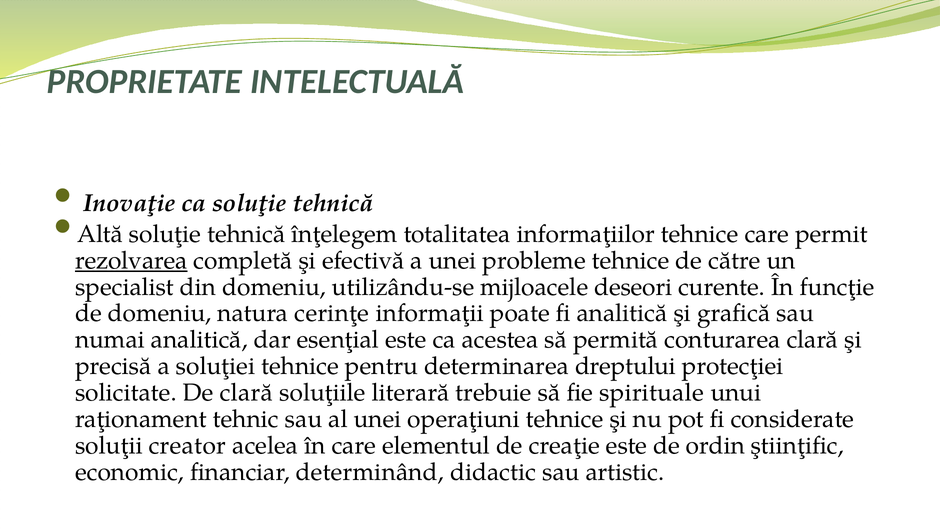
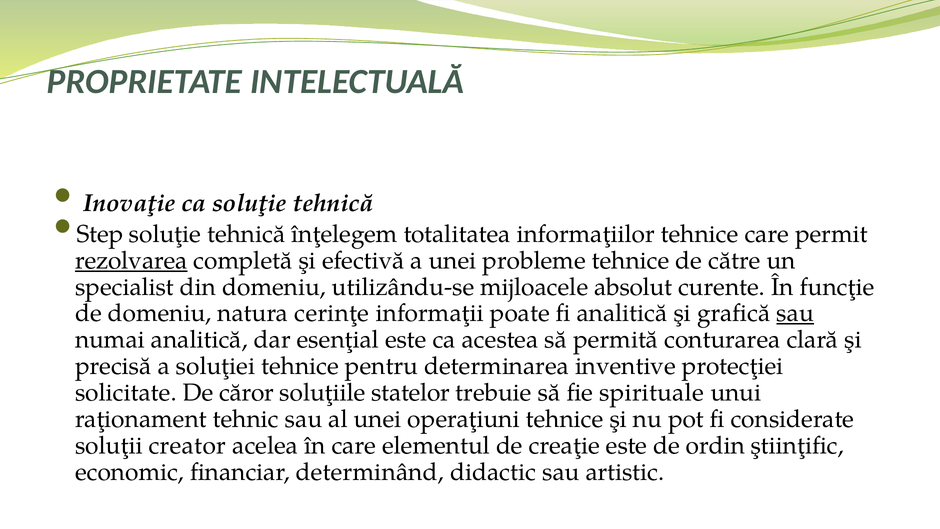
Altă: Altă -> Step (100, 234)
deseori: deseori -> absolut (633, 287)
sau underline: none -> present (795, 313)
dreptului: dreptului -> inventive (625, 366)
De clară: clară -> căror (246, 393)
literară: literară -> statelor (411, 393)
